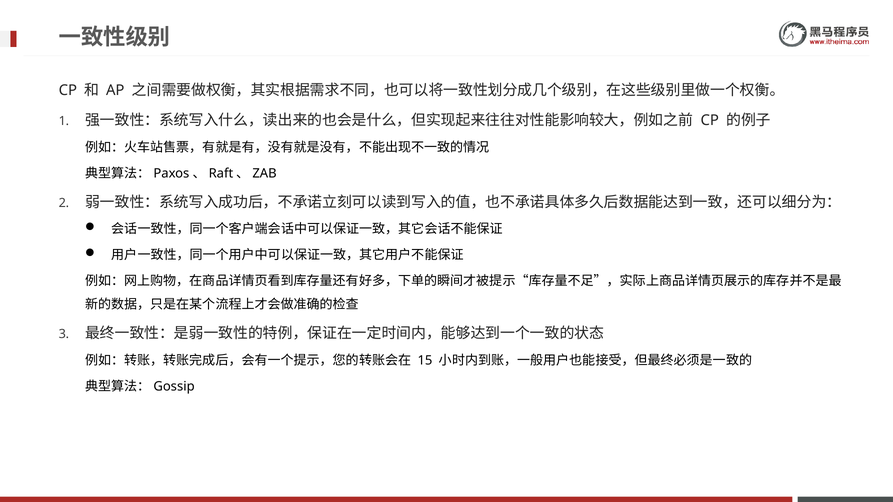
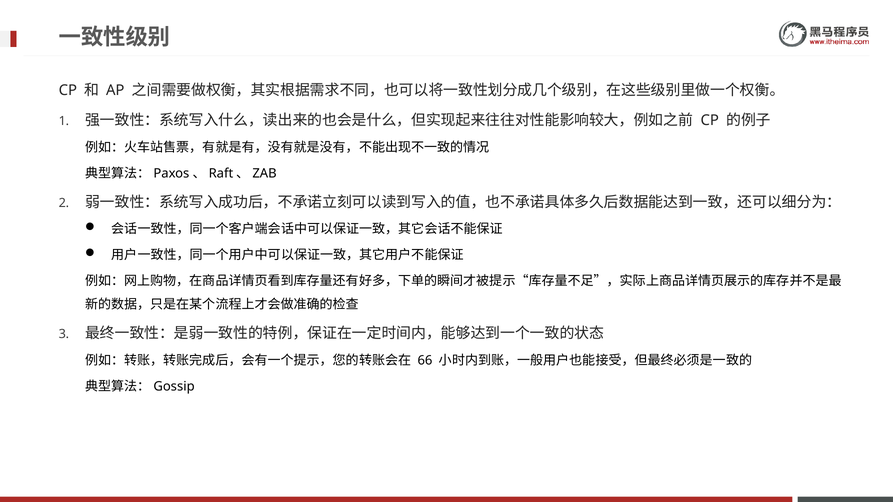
15: 15 -> 66 (425, 361)
